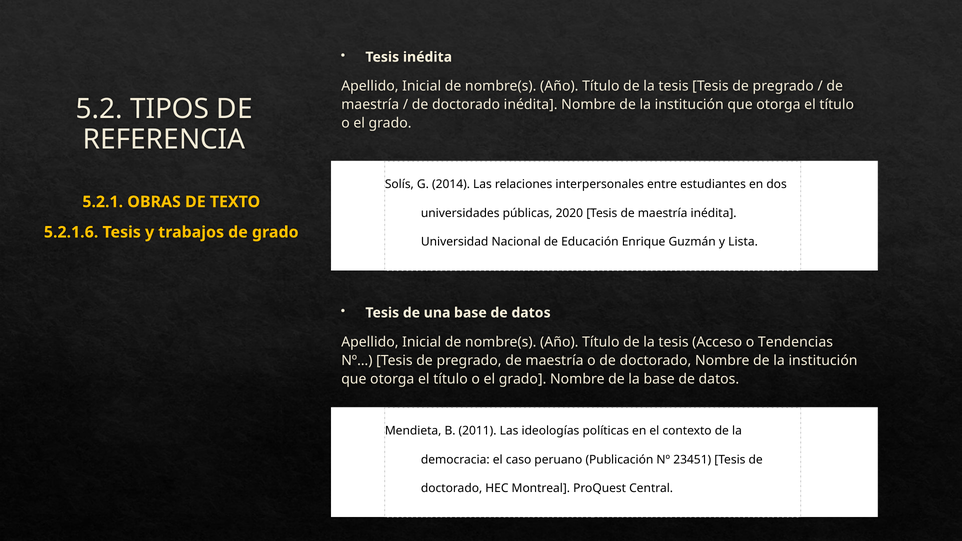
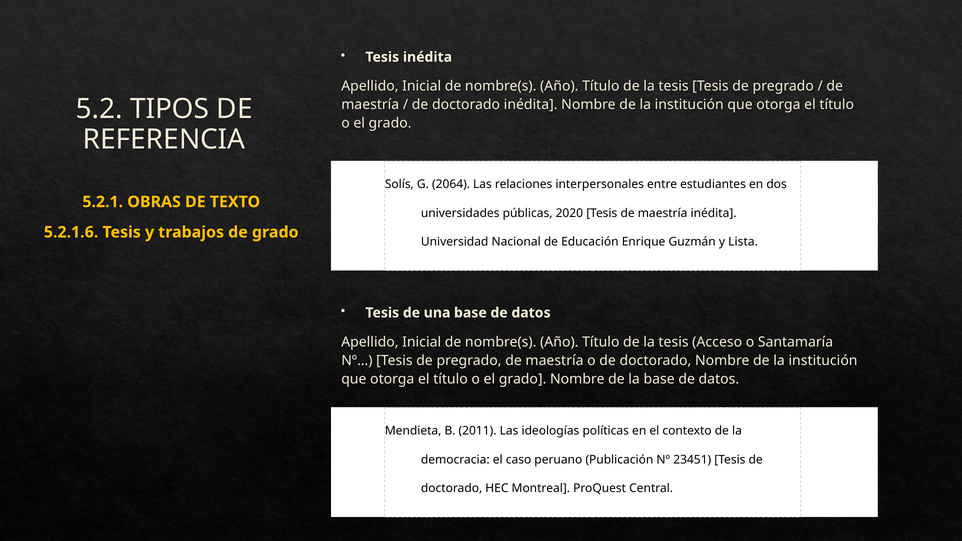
2014: 2014 -> 2064 (451, 184)
Tendencias: Tendencias -> Santamaría (796, 342)
